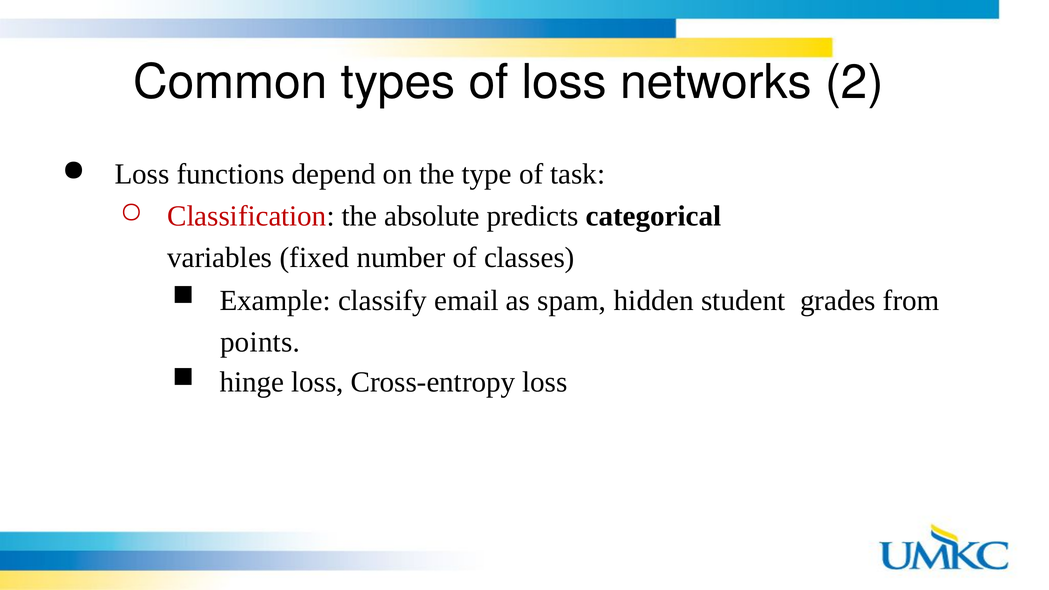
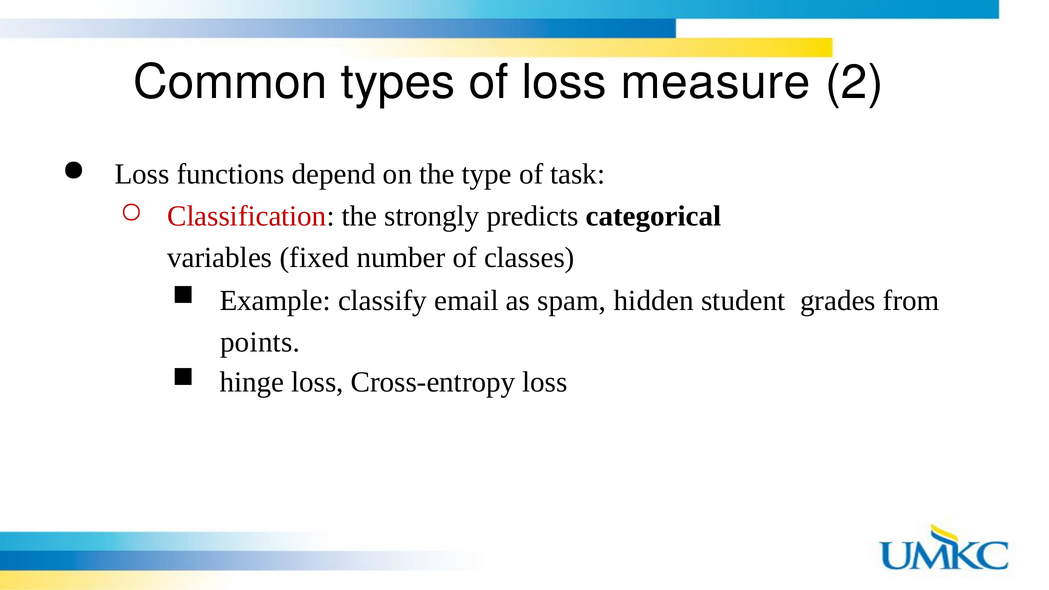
networks: networks -> measure (716, 82)
absolute: absolute -> strongly (432, 216)
